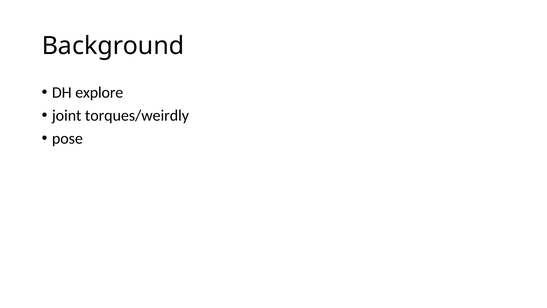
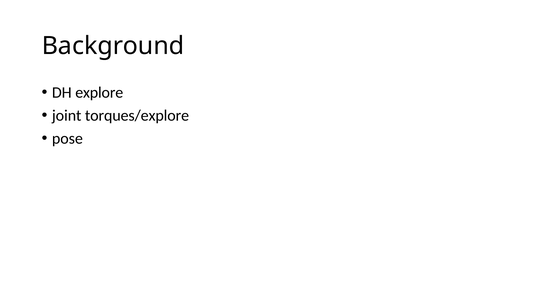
torques/weirdly: torques/weirdly -> torques/explore (137, 115)
